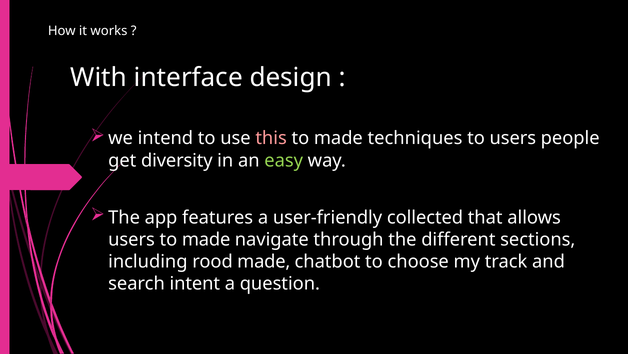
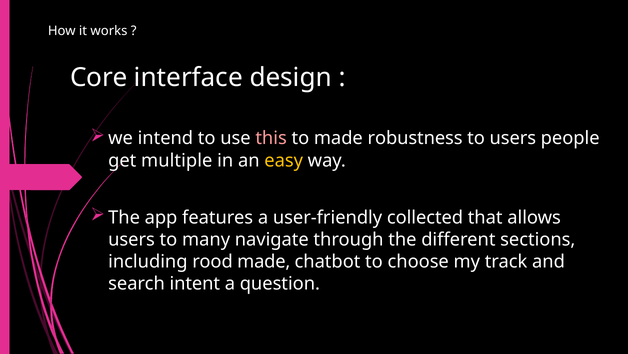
With: With -> Core (99, 77)
techniques: techniques -> robustness (415, 138)
diversity: diversity -> multiple (177, 160)
easy colour: light green -> yellow (284, 160)
users to made: made -> many (206, 239)
